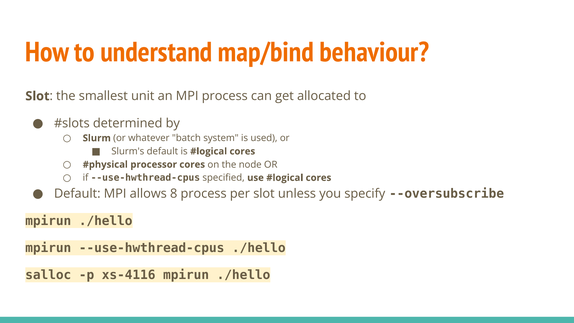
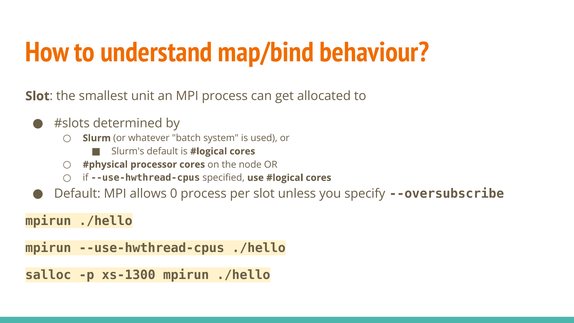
8: 8 -> 0 (174, 194)
xs-4116: xs-4116 -> xs-1300 (129, 275)
